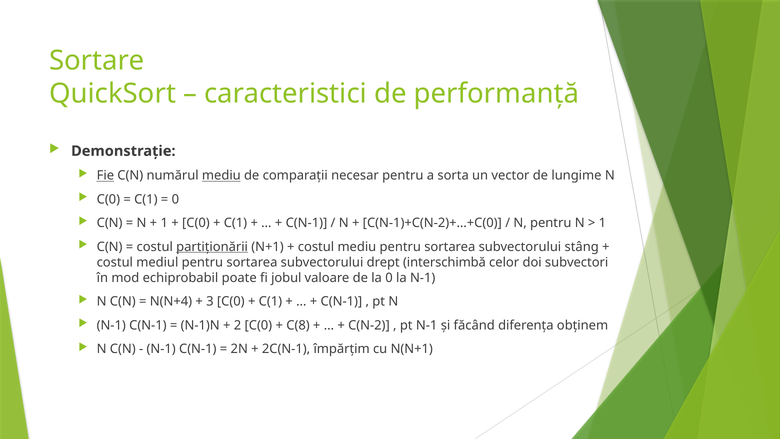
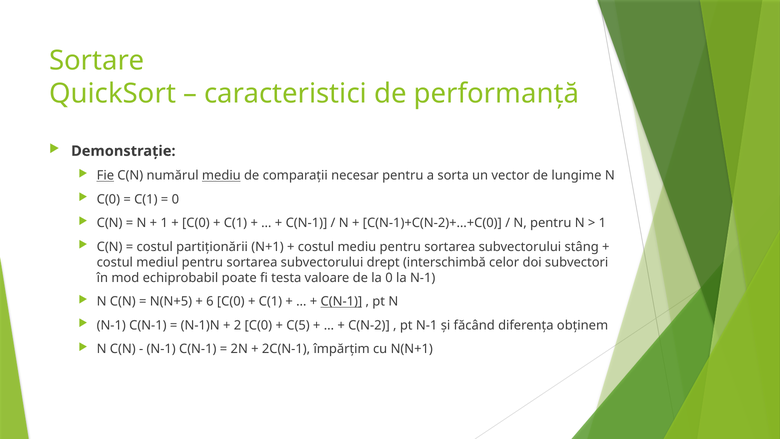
partiționării underline: present -> none (212, 247)
jobul: jobul -> testa (286, 278)
N(N+4: N(N+4 -> N(N+5 (171, 301)
3: 3 -> 6 (210, 301)
C(N-1 underline: none -> present (341, 301)
C(8: C(8 -> C(5 (298, 325)
